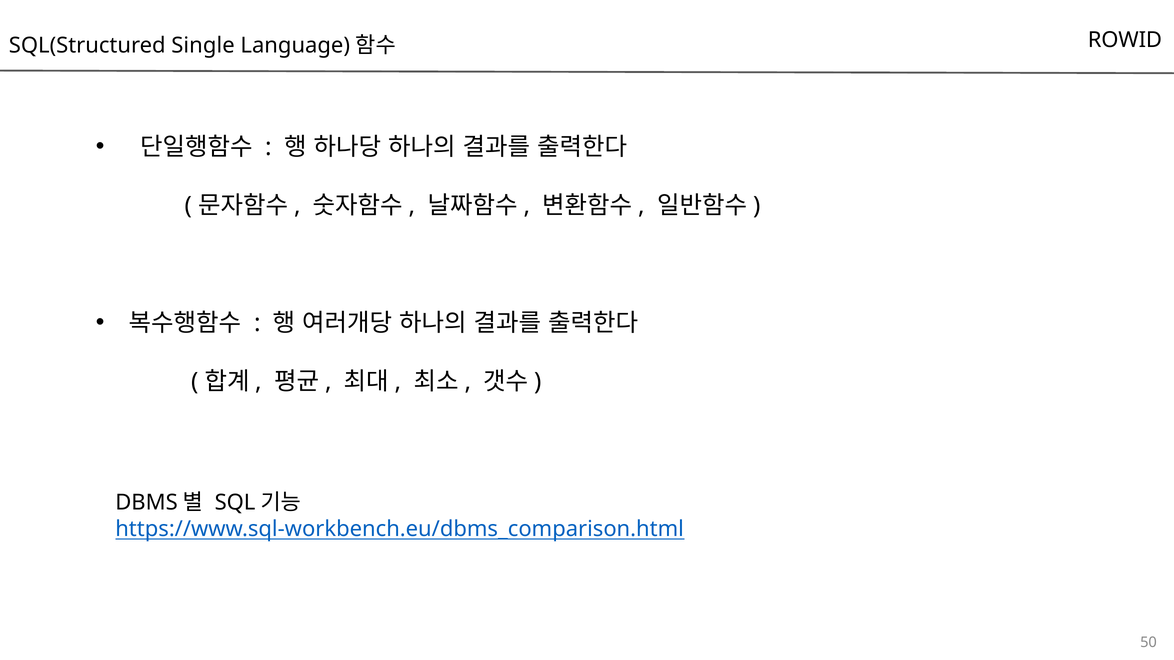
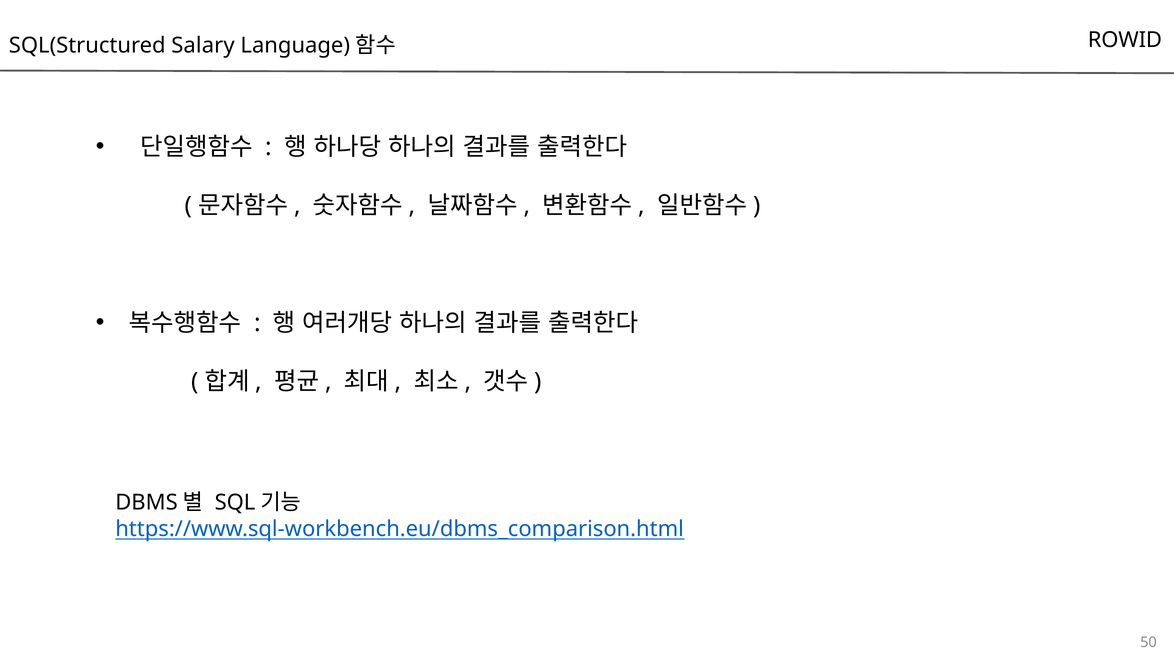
Single: Single -> Salary (203, 46)
